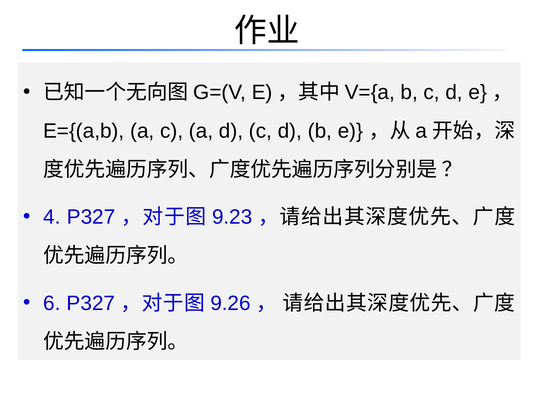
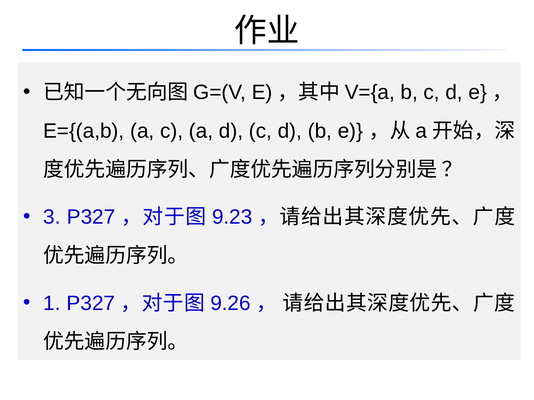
4: 4 -> 3 (52, 217)
6: 6 -> 1 (52, 304)
